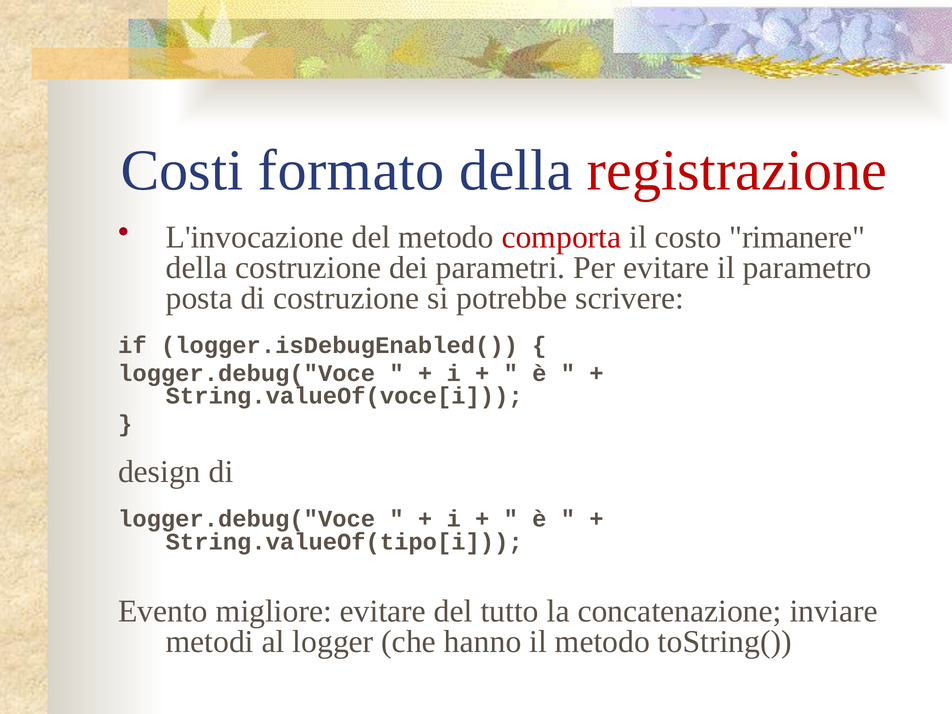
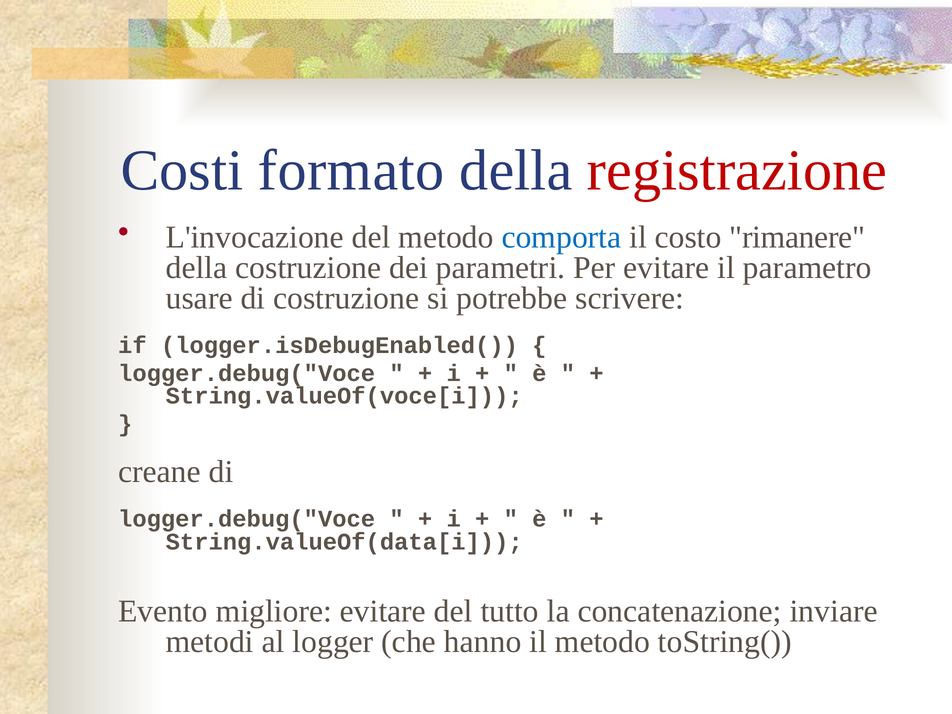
comporta colour: red -> blue (561, 237)
posta: posta -> usare (199, 298)
design: design -> creane (159, 472)
String.valueOf(tipo[i: String.valueOf(tipo[i -> String.valueOf(data[i (344, 542)
